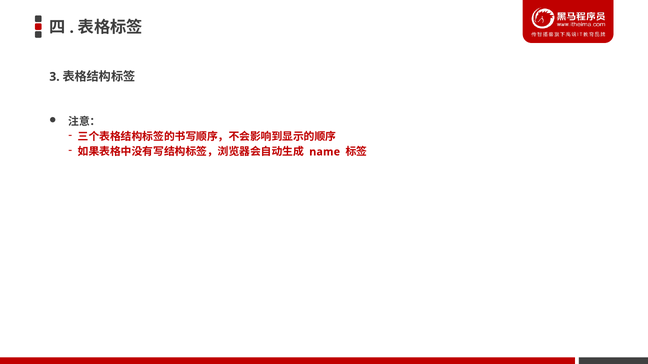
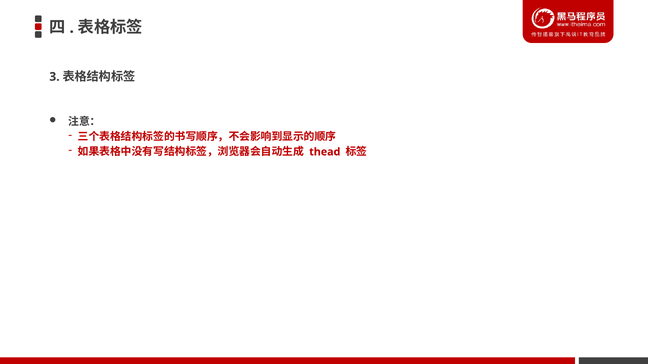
name: name -> thead (325, 152)
